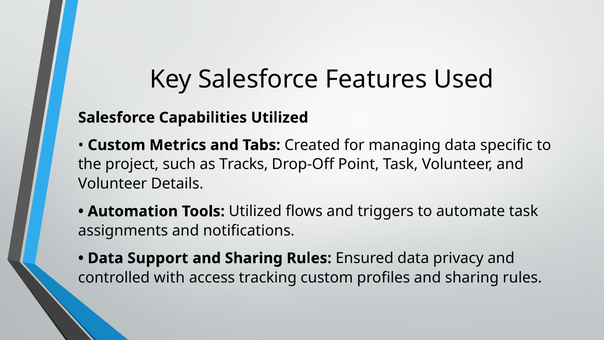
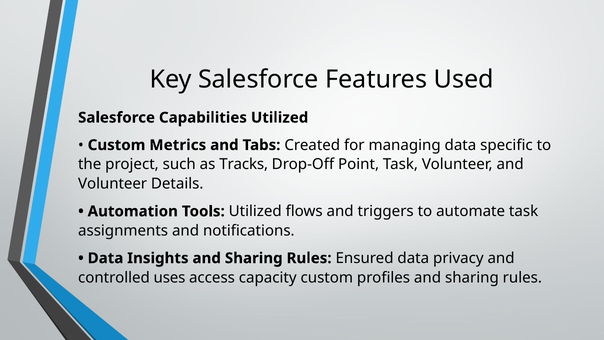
Support: Support -> Insights (158, 258)
with: with -> uses (170, 277)
tracking: tracking -> capacity (268, 277)
